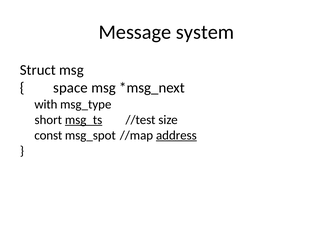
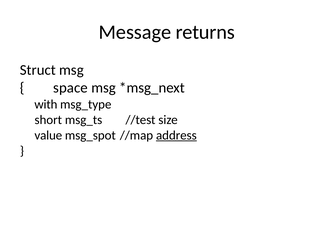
system: system -> returns (205, 32)
msg_ts underline: present -> none (84, 120)
const: const -> value (48, 135)
